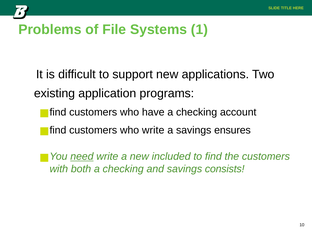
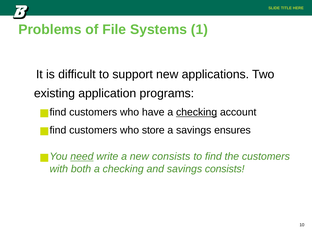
checking underline: none -> present (197, 112)
who write: write -> store (153, 130)
new included: included -> consists (171, 157)
